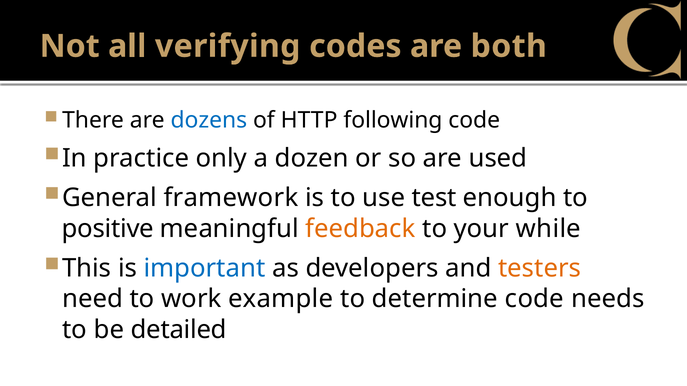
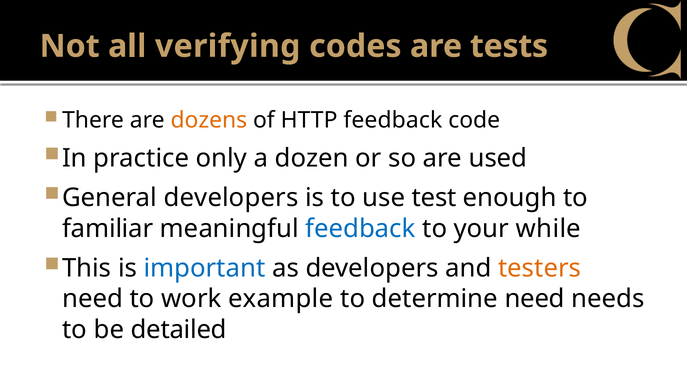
both: both -> tests (509, 46)
dozens colour: blue -> orange (209, 121)
HTTP following: following -> feedback (393, 121)
General framework: framework -> developers (231, 198)
positive: positive -> familiar (108, 229)
feedback colour: orange -> blue (360, 229)
determine code: code -> need (535, 299)
